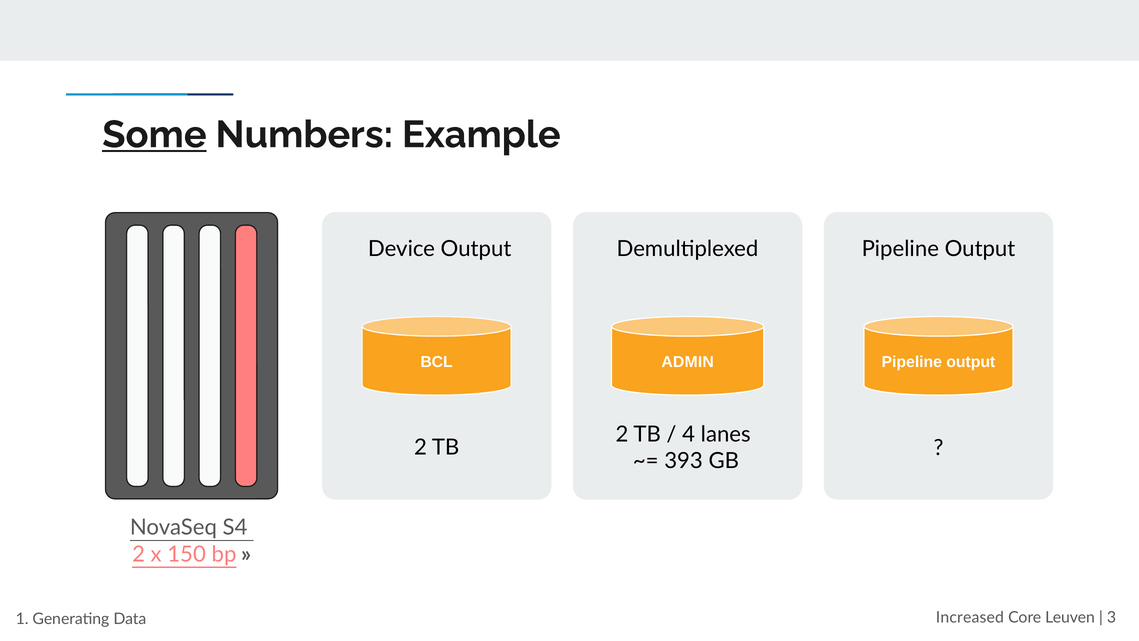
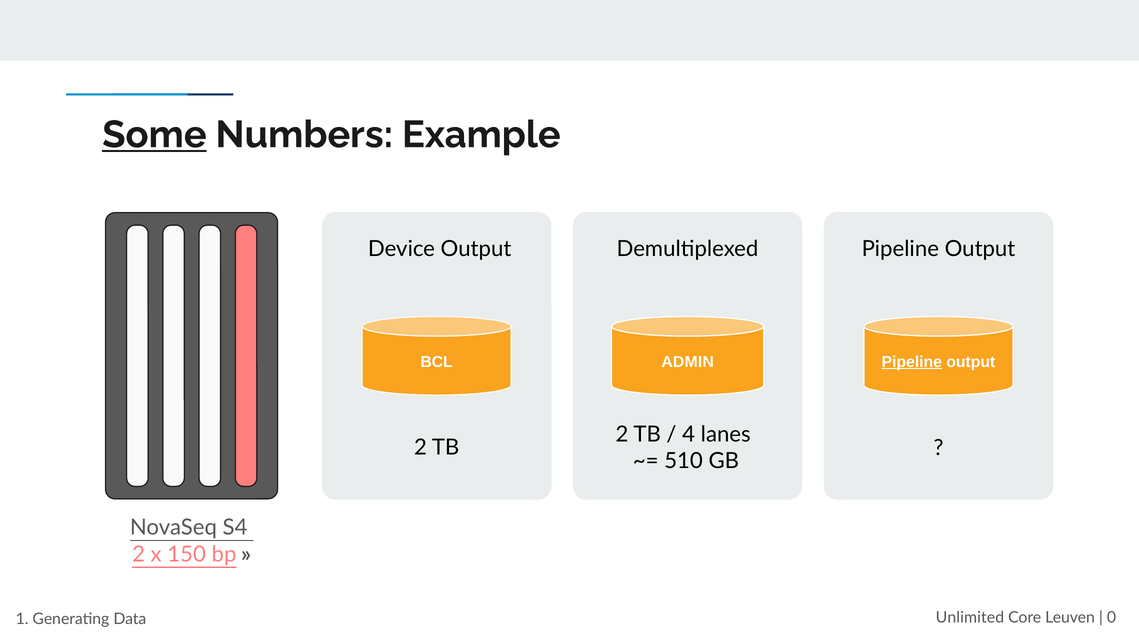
Pipeline underline: none -> present (912, 362)
393: 393 -> 510 (684, 461)
Increased: Increased -> Unlimited (970, 617)
3: 3 -> 0 (1111, 617)
